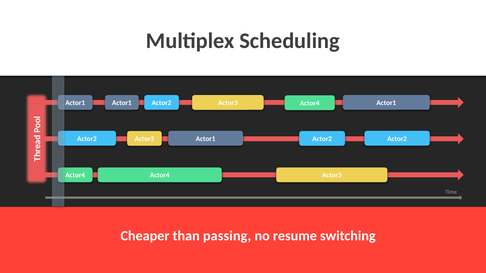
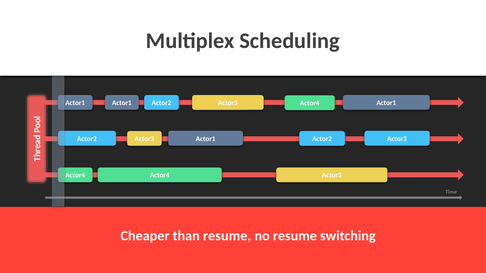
than passing: passing -> resume (227, 236)
